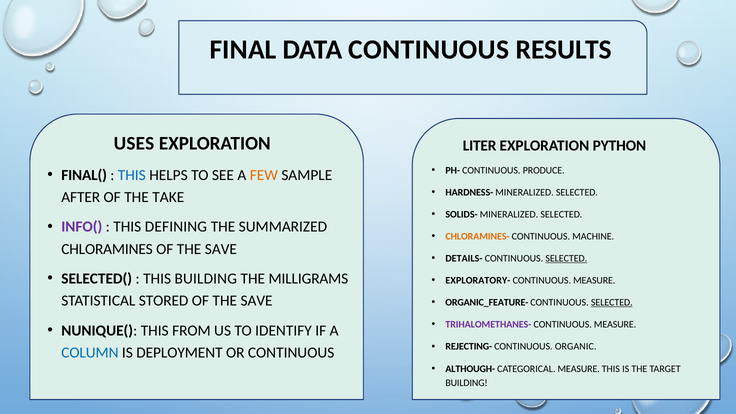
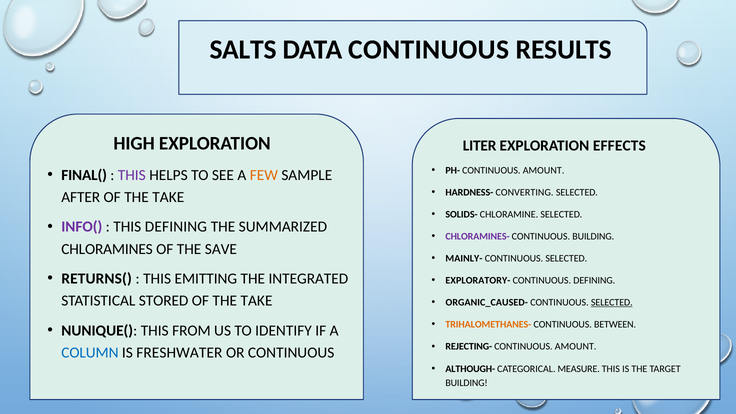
FINAL: FINAL -> SALTS (243, 50)
USES: USES -> HIGH (134, 143)
PYTHON: PYTHON -> EFFECTS (619, 146)
PH- CONTINUOUS PRODUCE: PRODUCE -> AMOUNT (544, 170)
THIS colour: blue -> purple (132, 175)
HARDNESS- MINERALIZED: MINERALIZED -> CONVERTING (524, 192)
SOLIDS- MINERALIZED: MINERALIZED -> CHLORAMINE (509, 214)
CHLORAMINES- colour: orange -> purple (478, 237)
CONTINUOUS MACHINE: MACHINE -> BUILDING (593, 237)
DETAILS-: DETAILS- -> MAINLY- (464, 259)
SELECTED underline: present -> none (566, 259)
SELECTED(: SELECTED( -> RETURNS( (97, 279)
THIS BUILDING: BUILDING -> EMITTING (206, 279)
MILLIGRAMS: MILLIGRAMS -> INTEGRATED (308, 279)
MEASURE: MEASURE -> DEFINING (594, 281)
SAVE: SAVE -> TAKE (257, 301)
ORGANIC_FEATURE-: ORGANIC_FEATURE- -> ORGANIC_CAUSED- (487, 303)
TRIHALOMETHANES- colour: purple -> orange (488, 325)
MEASURE: MEASURE -> BETWEEN (615, 325)
ORGANIC: ORGANIC -> AMOUNT (576, 347)
DEPLOYMENT: DEPLOYMENT -> FRESHWATER (179, 353)
